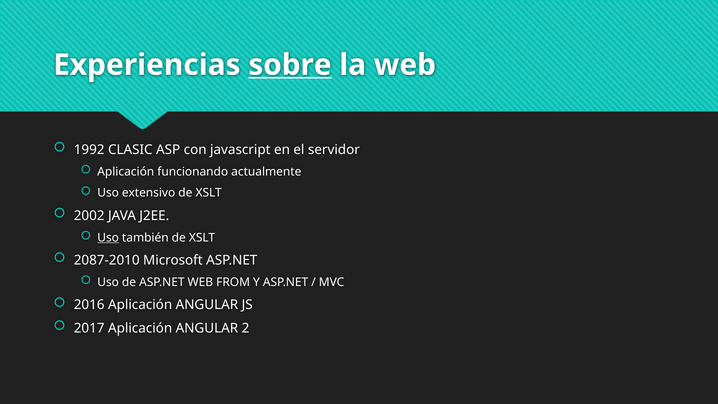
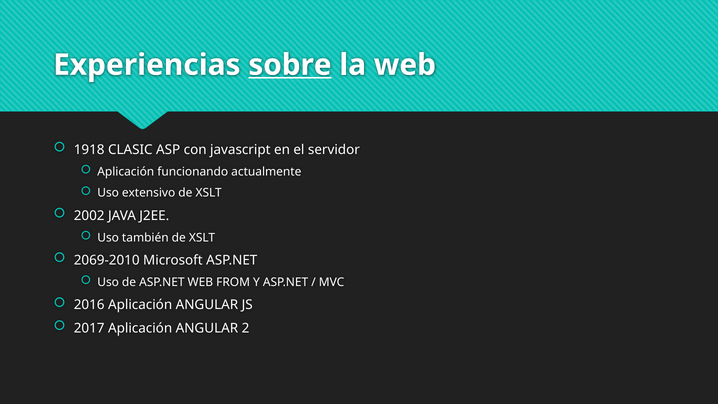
1992: 1992 -> 1918 (89, 150)
Uso underline: present -> none (108, 238)
2087-2010: 2087-2010 -> 2069-2010 (107, 260)
